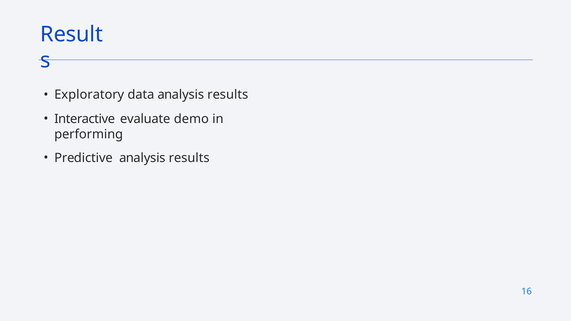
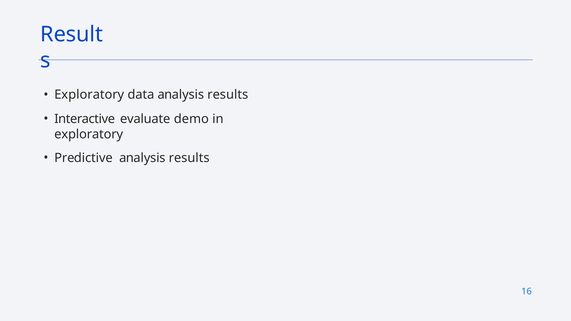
performing: performing -> exploratory (89, 134)
